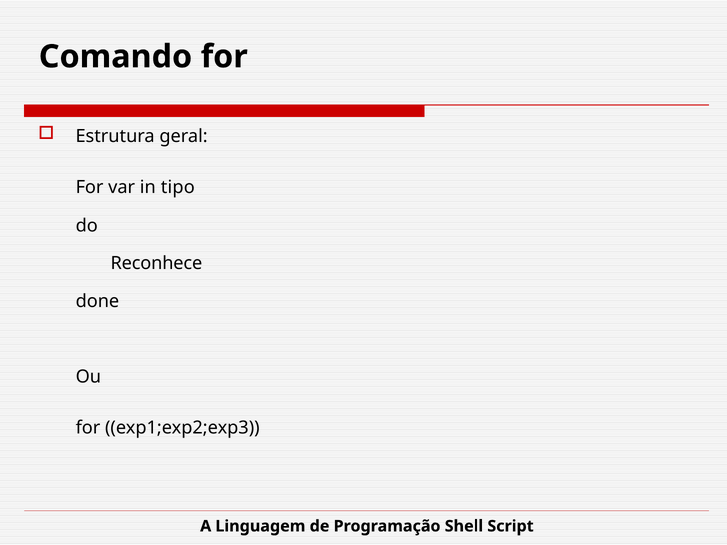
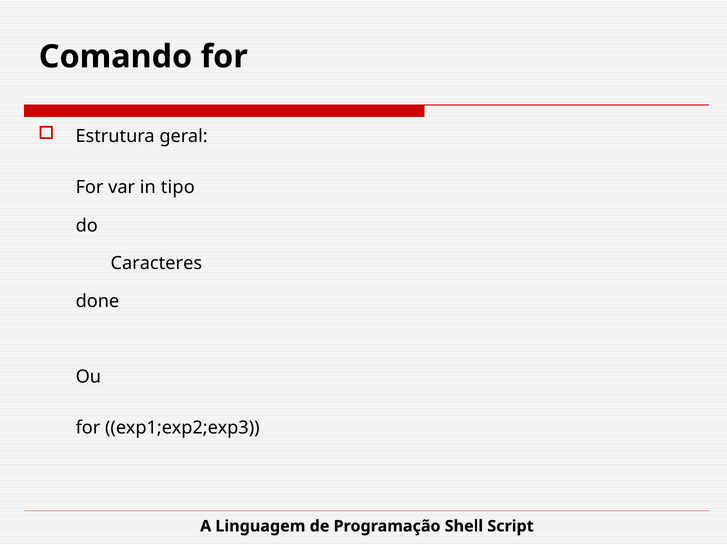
Reconhece: Reconhece -> Caracteres (156, 264)
